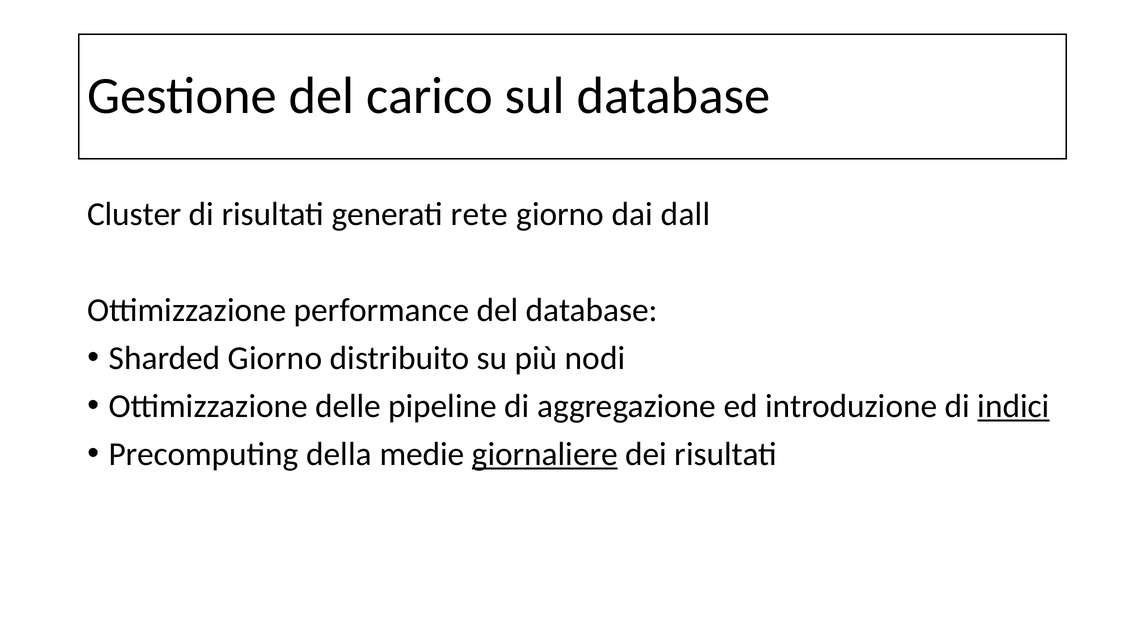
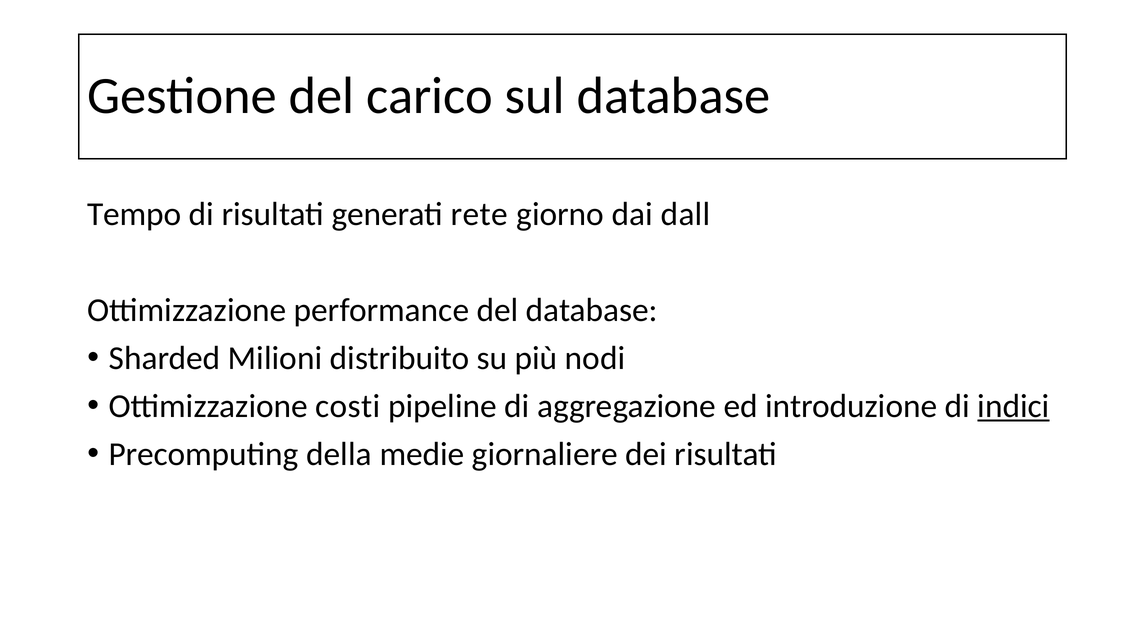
Cluster: Cluster -> Tempo (134, 214)
Sharded Giorno: Giorno -> Milioni (275, 358)
delle: delle -> costi (348, 406)
giornaliere underline: present -> none (545, 454)
